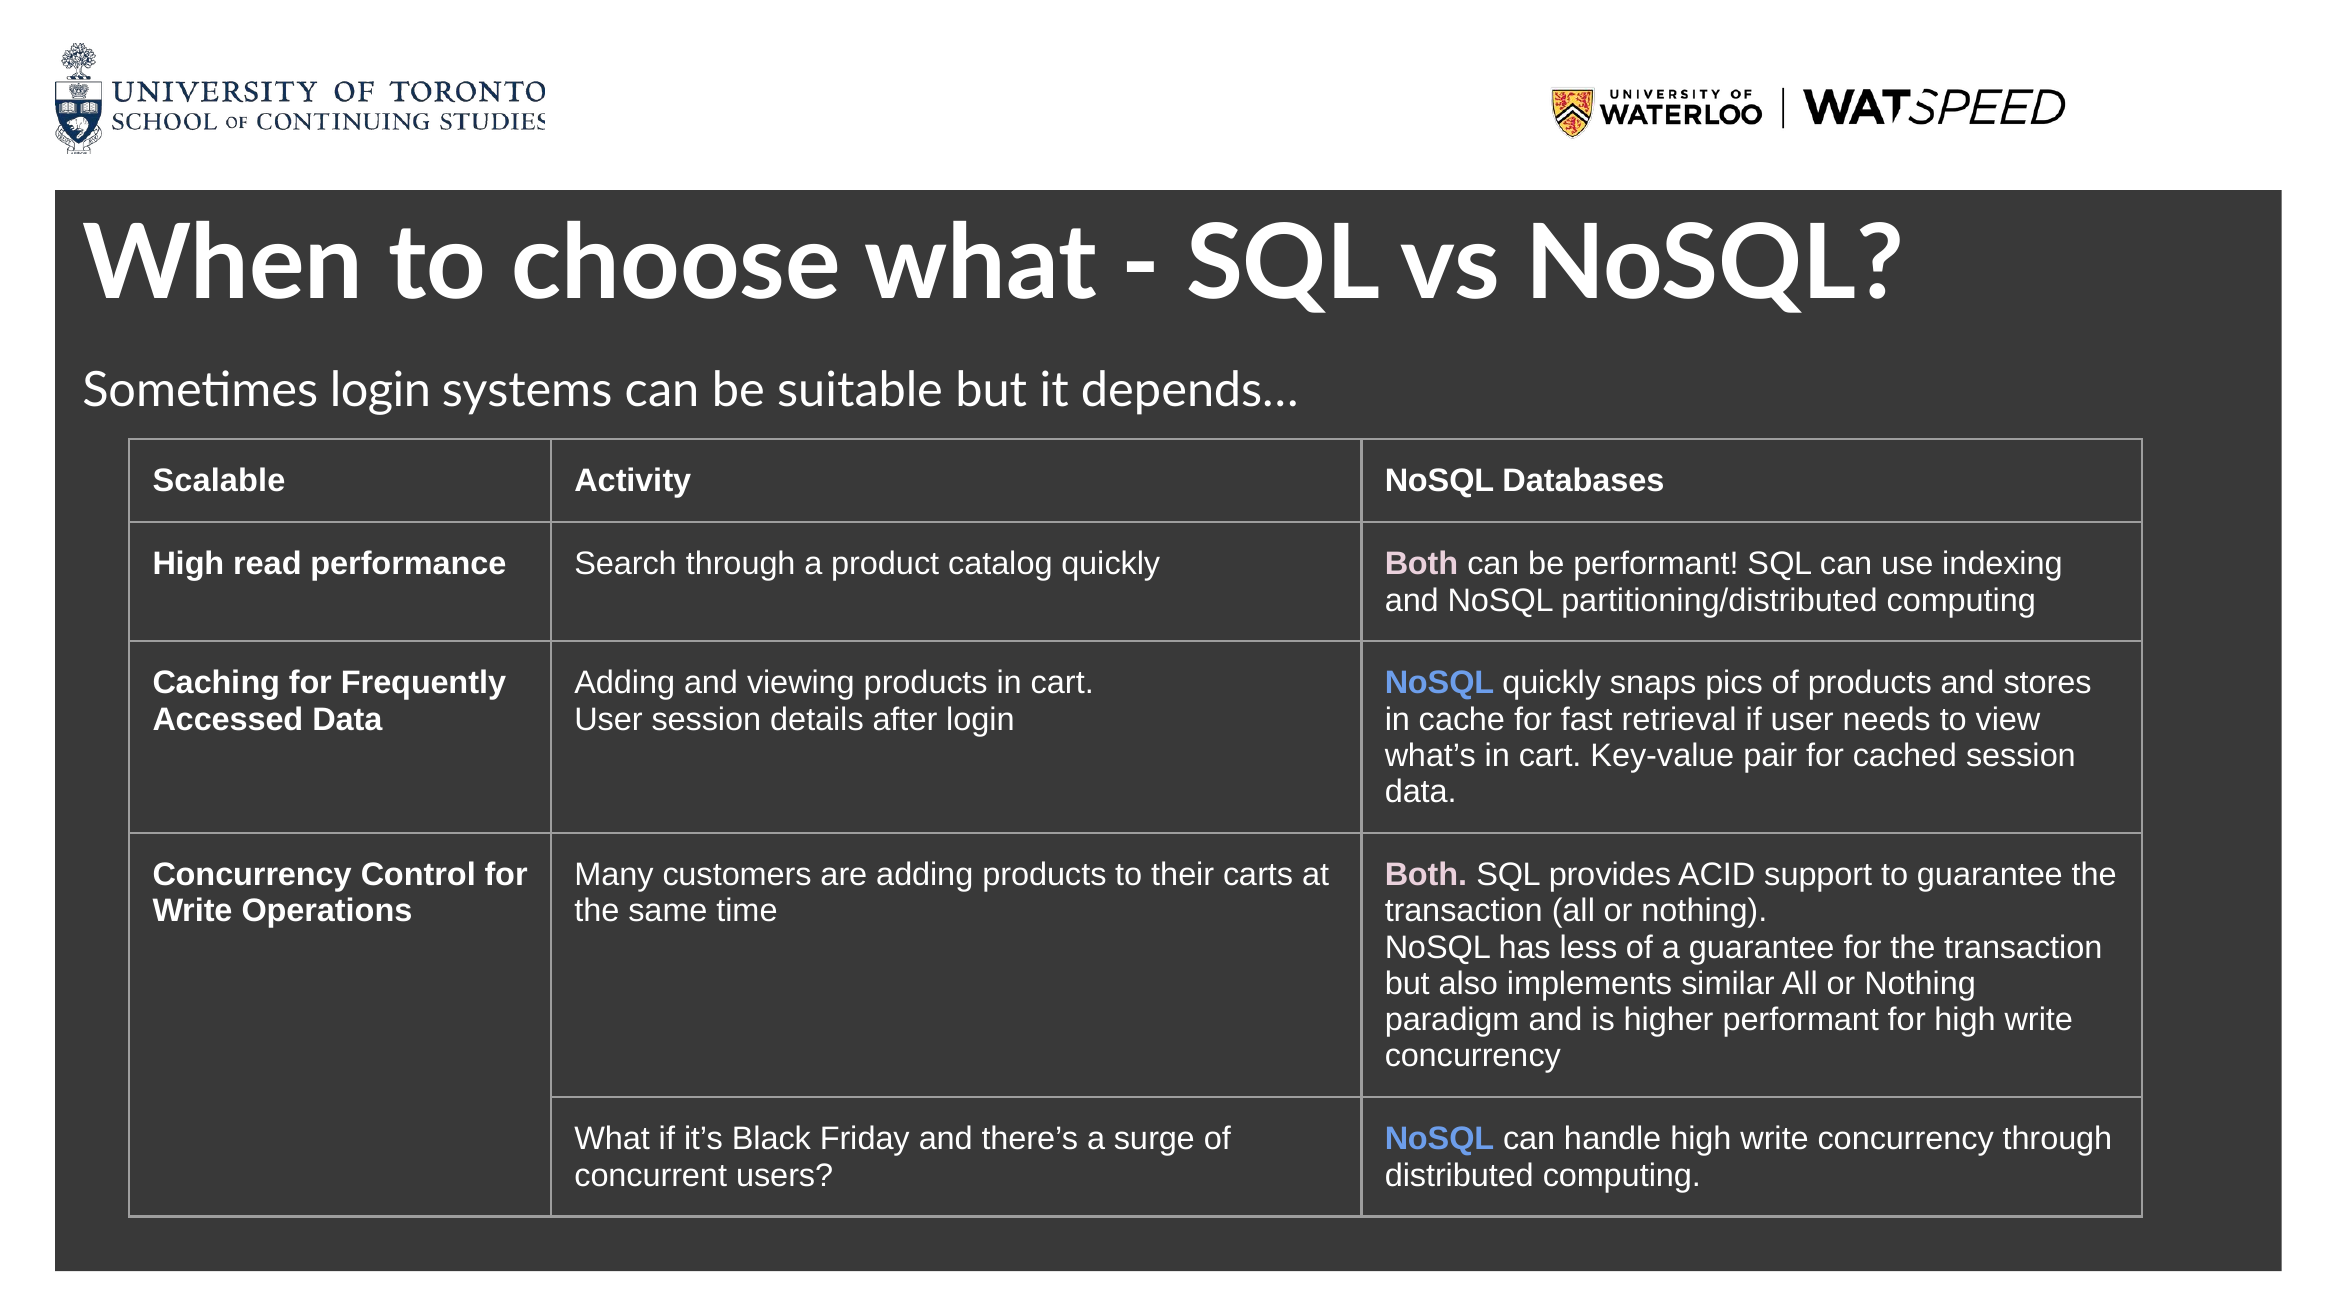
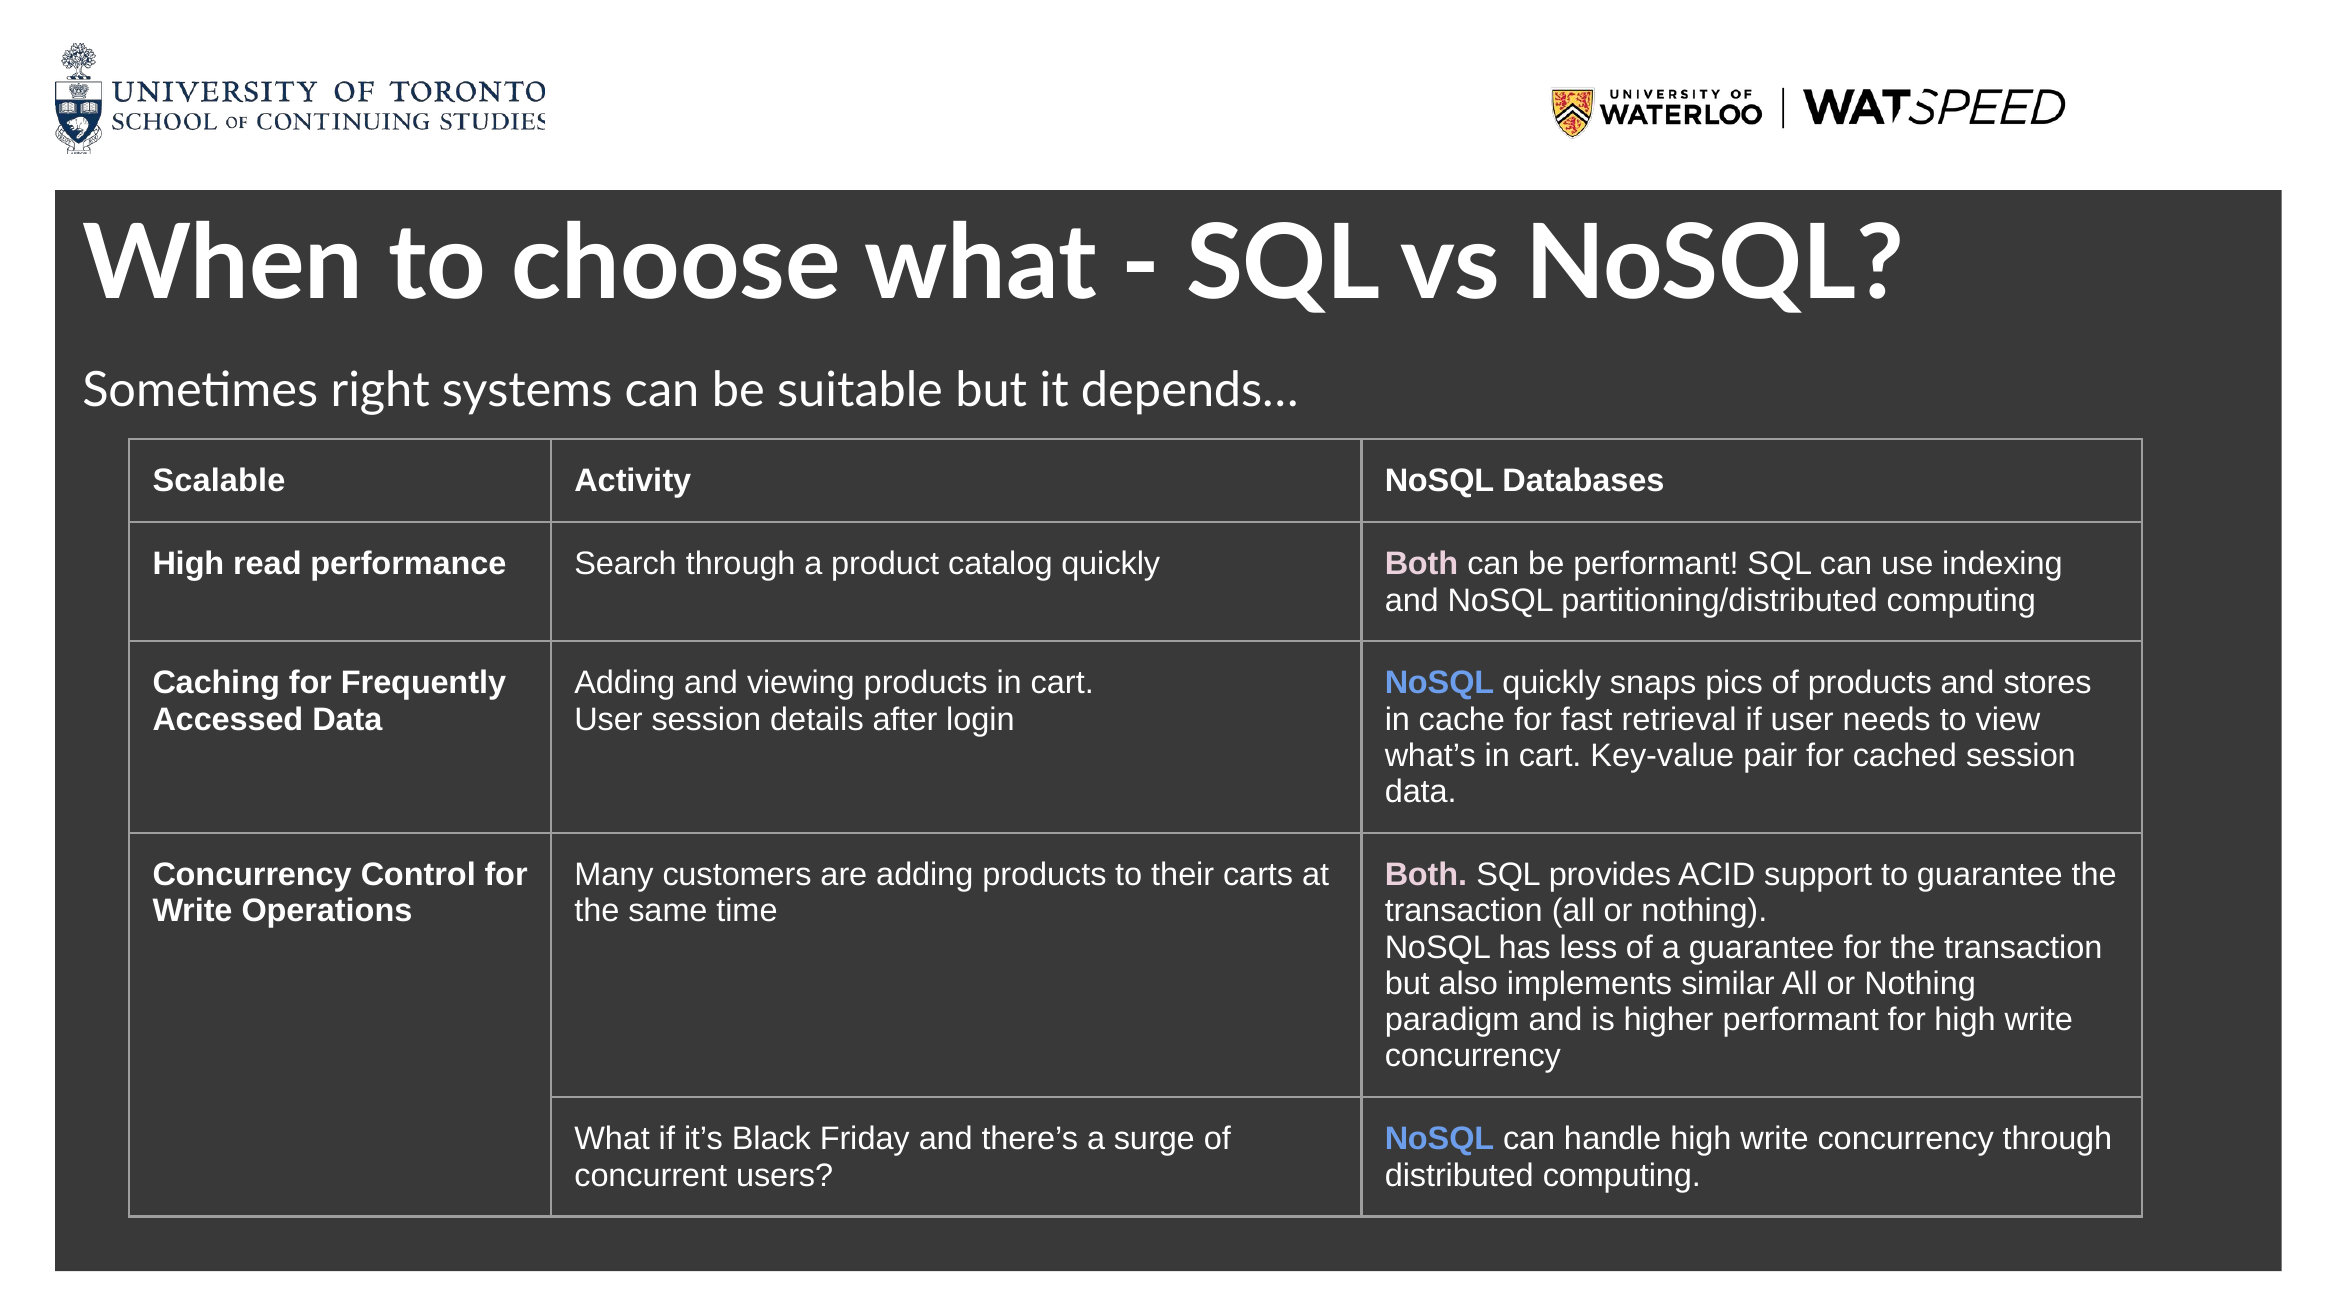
Sometimes login: login -> right (380, 391)
